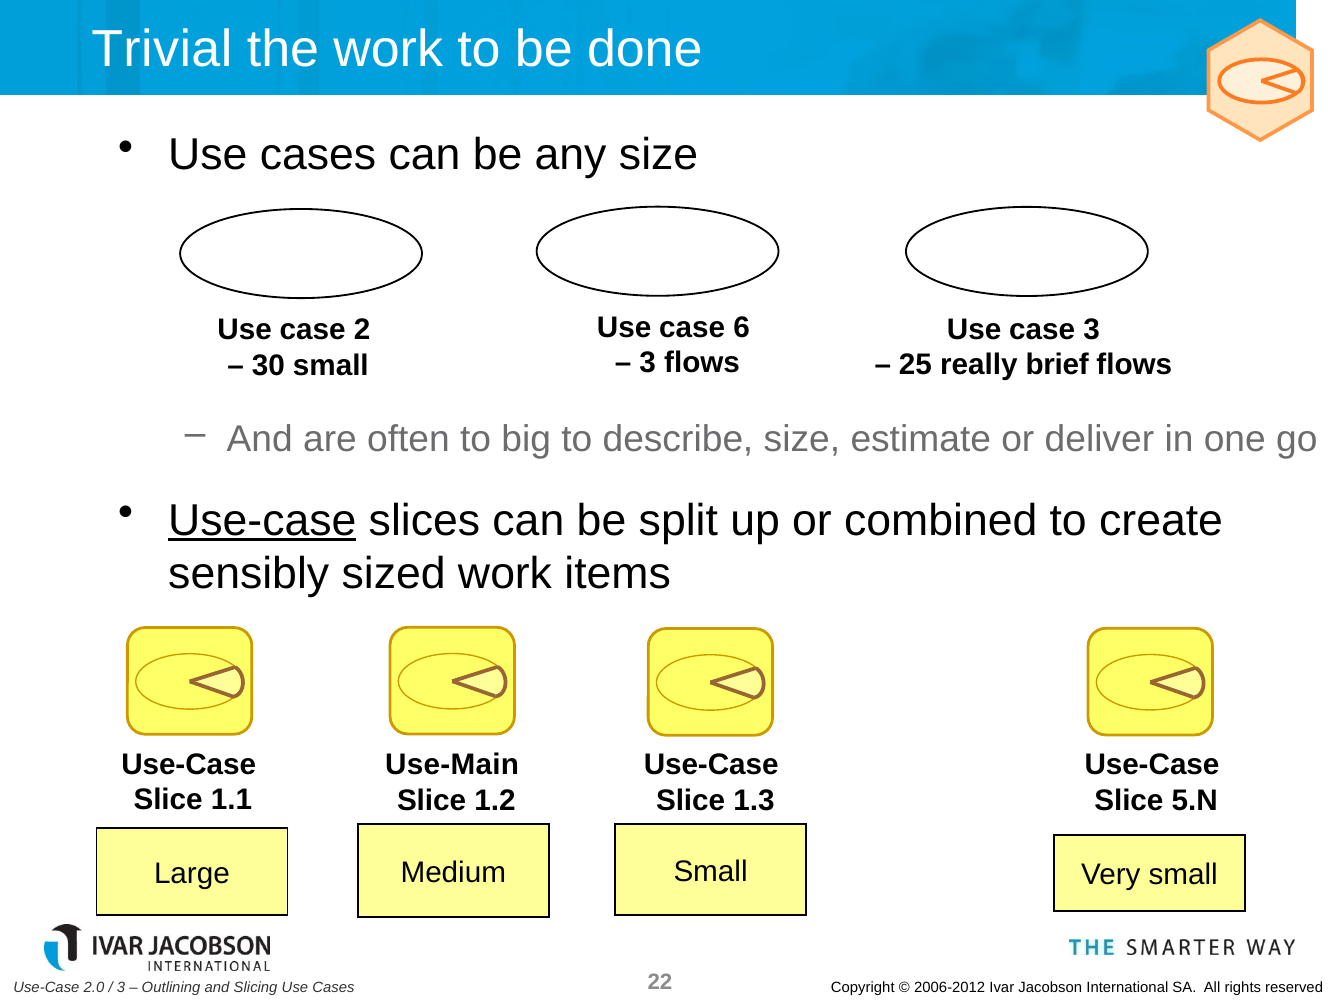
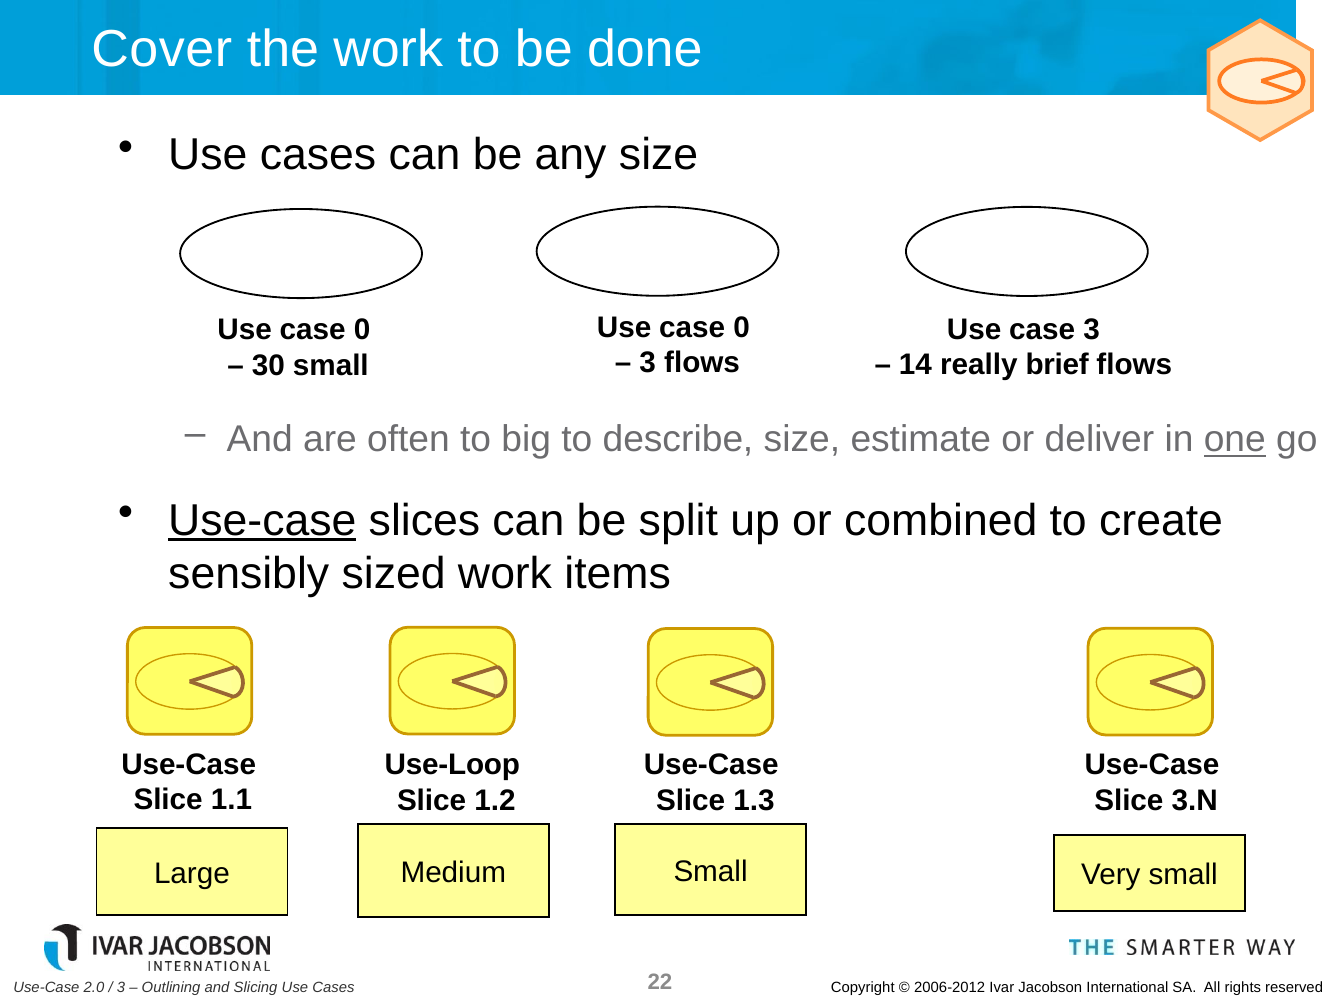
Trivial: Trivial -> Cover (162, 50)
6: 6 -> 0 (742, 327)
2: 2 -> 0 (362, 330)
25: 25 -> 14 (915, 365)
one underline: none -> present (1235, 440)
Use-Main: Use-Main -> Use-Loop (452, 764)
5.N: 5.N -> 3.N (1195, 800)
